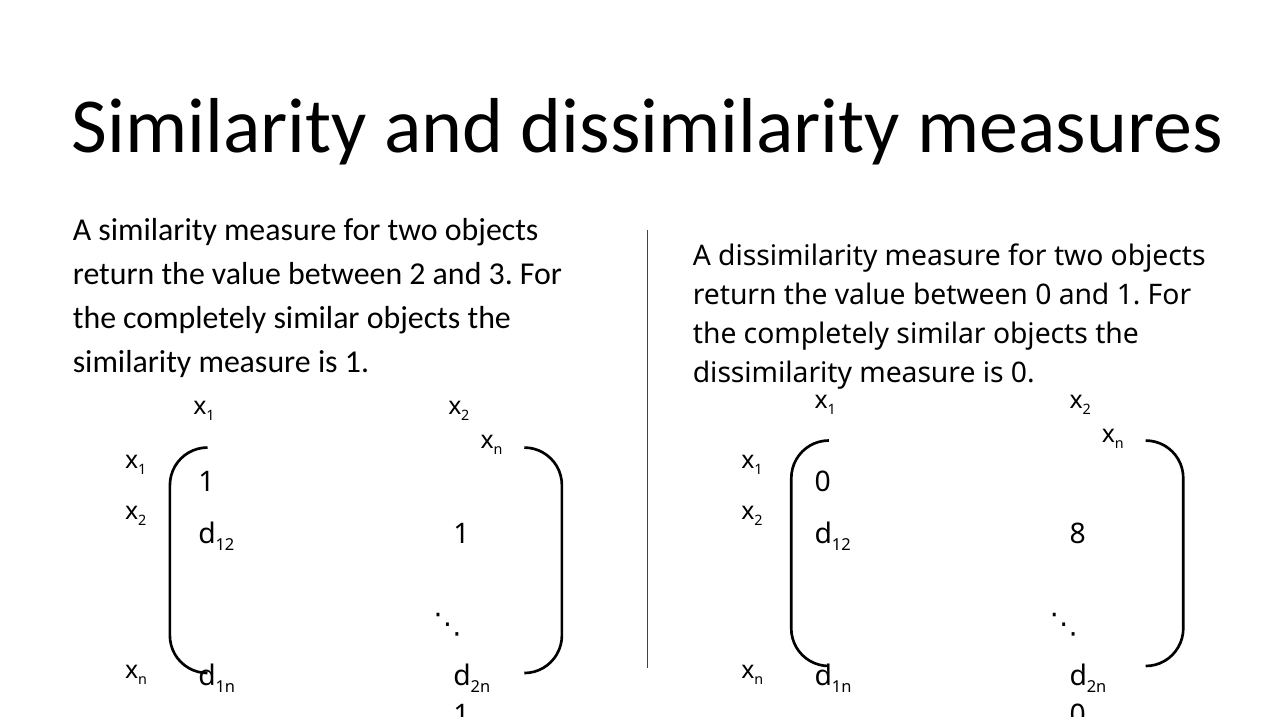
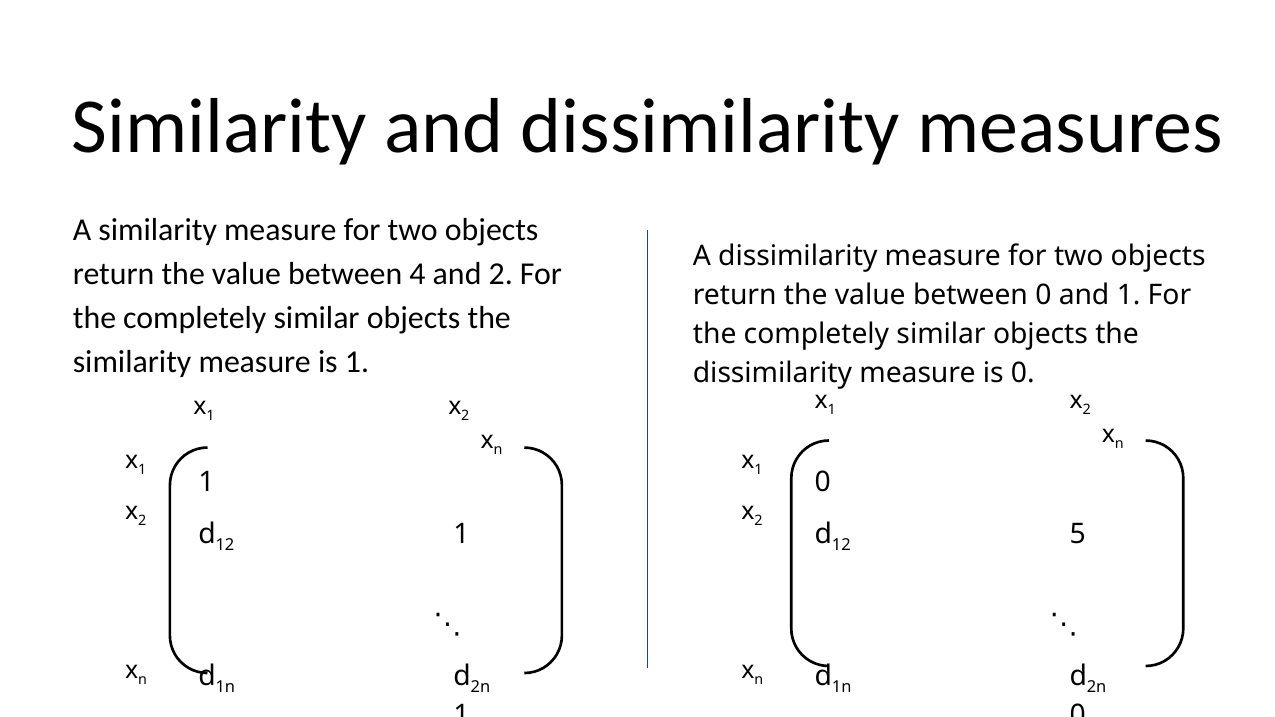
between 2: 2 -> 4 (417, 274)
and 3: 3 -> 2 (501, 274)
8: 8 -> 5 (1078, 534)
